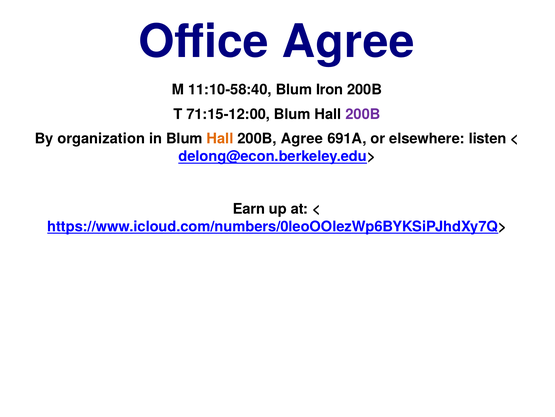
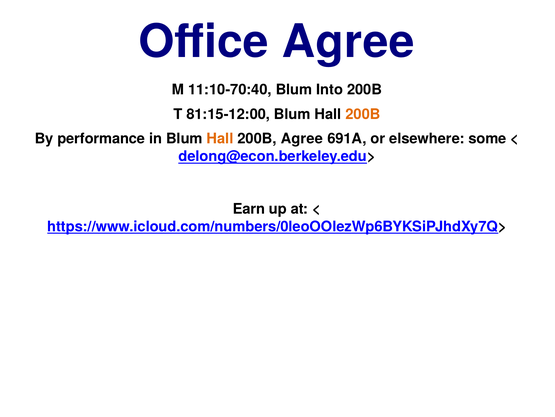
11:10-58:40: 11:10-58:40 -> 11:10-70:40 (230, 89)
Iron: Iron -> Into (330, 89)
71:15-12:00: 71:15-12:00 -> 81:15-12:00 (228, 114)
200B colour: purple -> orange (363, 114)
organization: organization -> performance (101, 139)
listen: listen -> some (488, 139)
